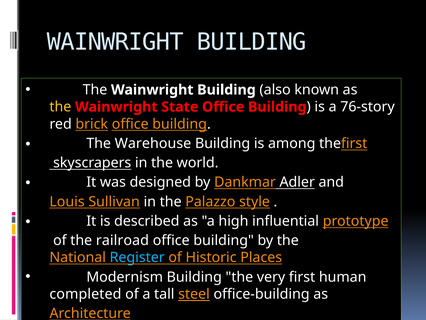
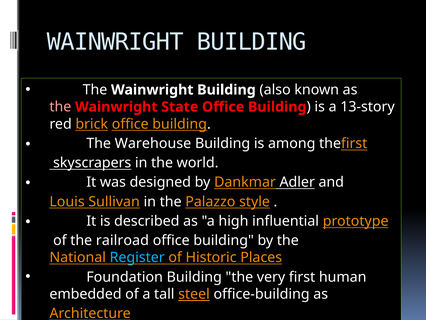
the colour: yellow -> pink (60, 107)
76-story: 76-story -> 13-story (367, 107)
Modernism: Modernism -> Foundation (125, 277)
completed: completed -> embedded (86, 294)
